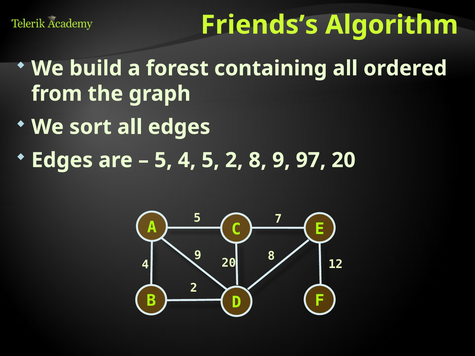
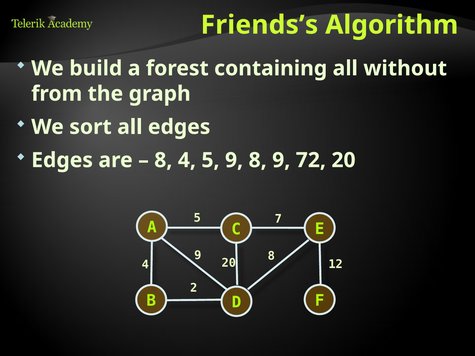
ordered: ordered -> without (405, 68)
5: 5 -> 8 (163, 160)
5 2: 2 -> 9 (234, 160)
97: 97 -> 72 (311, 160)
